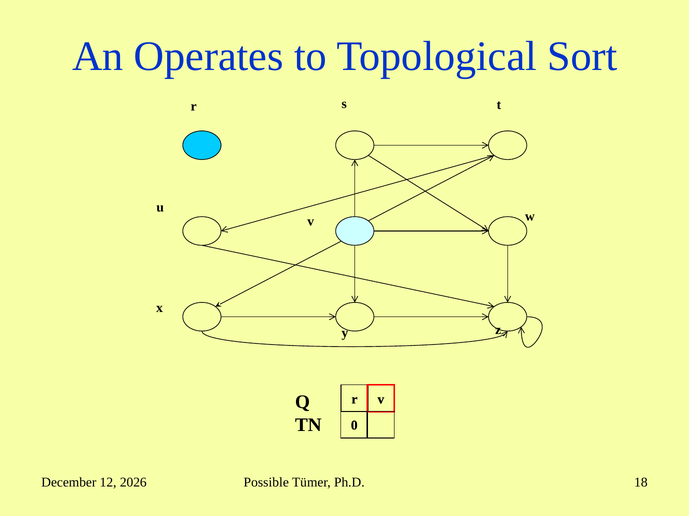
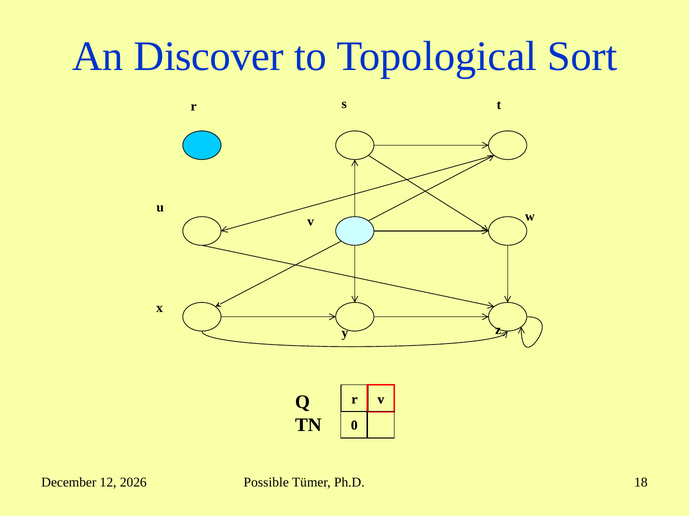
Operates: Operates -> Discover (209, 57)
